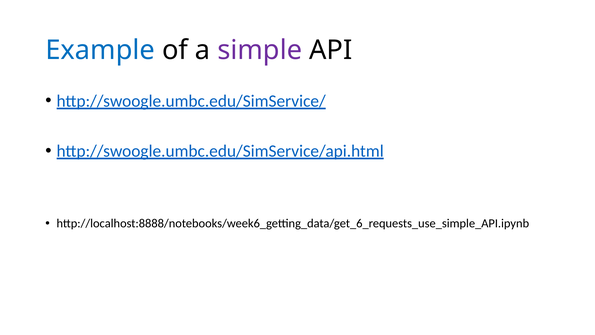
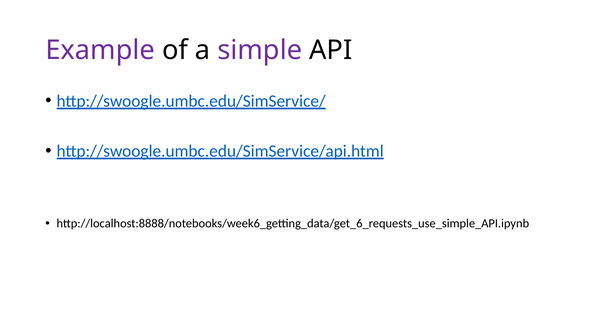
Example colour: blue -> purple (100, 50)
